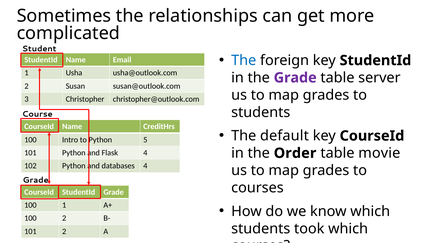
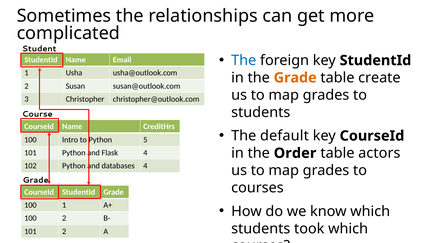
Grade colour: purple -> orange (295, 78)
server: server -> create (379, 78)
movie: movie -> actors (379, 154)
